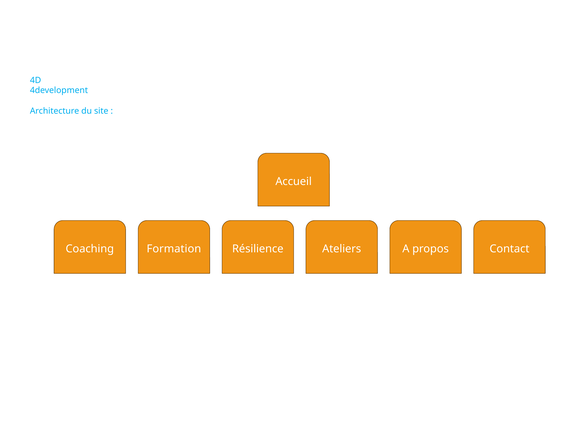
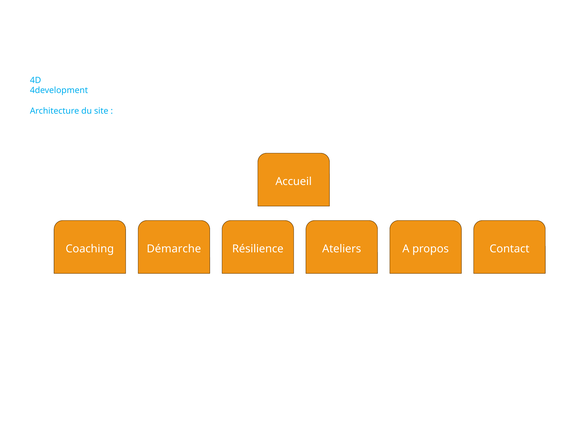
Formation: Formation -> Démarche (174, 249)
